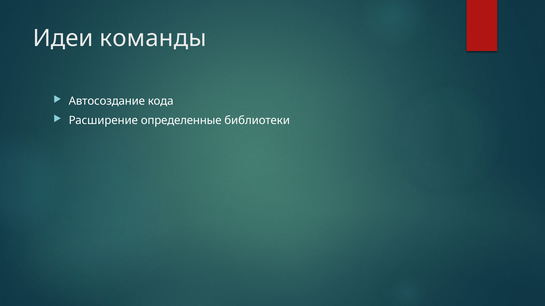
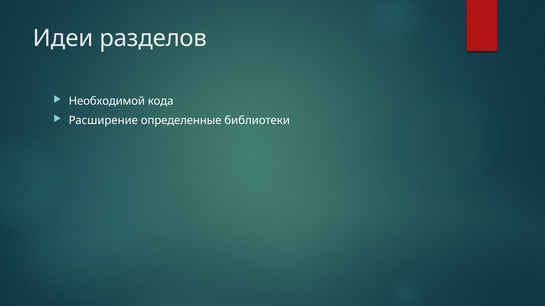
команды: команды -> разделов (153, 38)
Автосоздание: Автосоздание -> Необходимой (107, 101)
